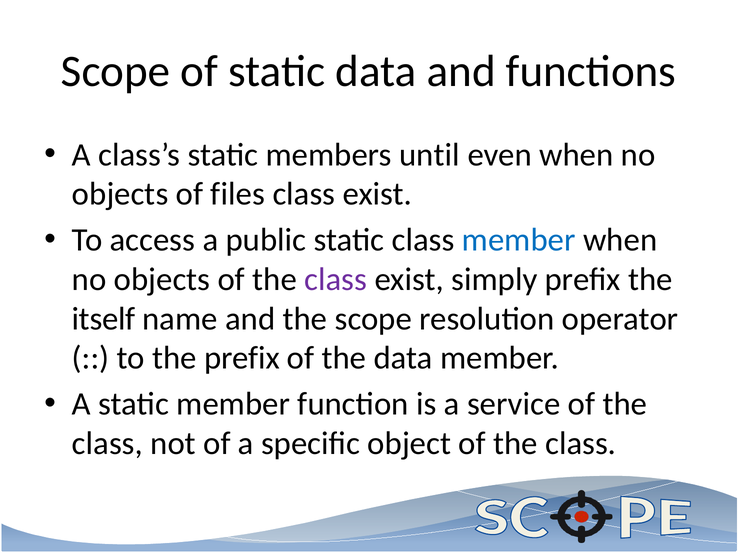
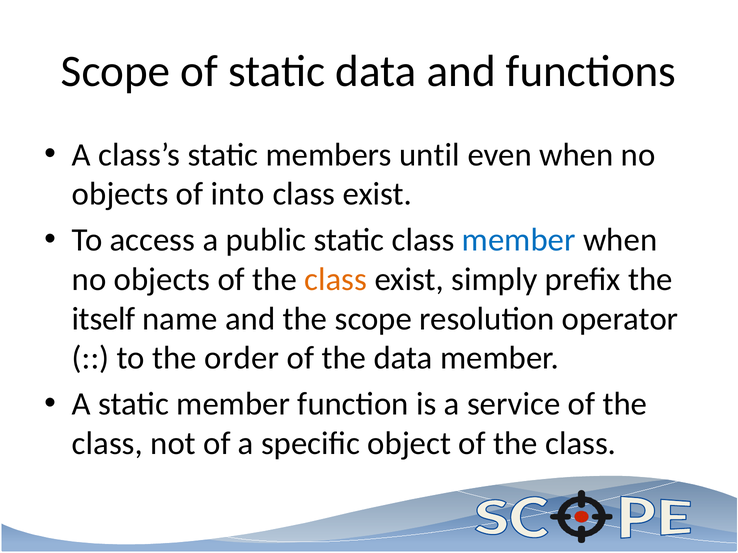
files: files -> into (238, 194)
class colour: purple -> orange (336, 280)
the prefix: prefix -> order (242, 358)
